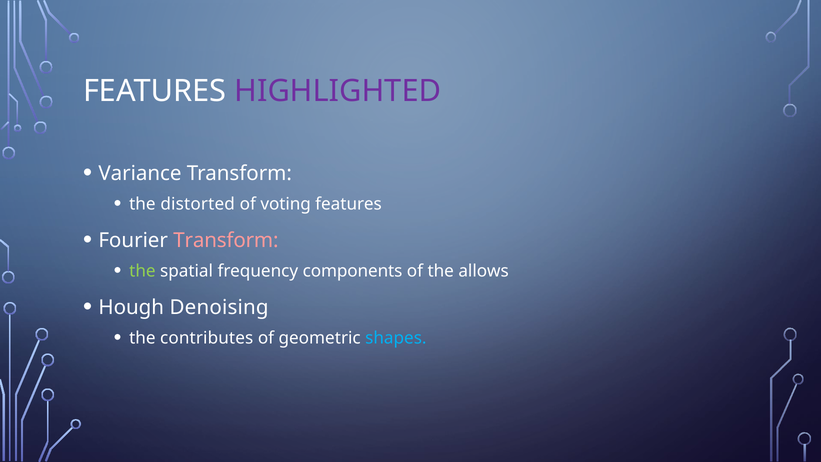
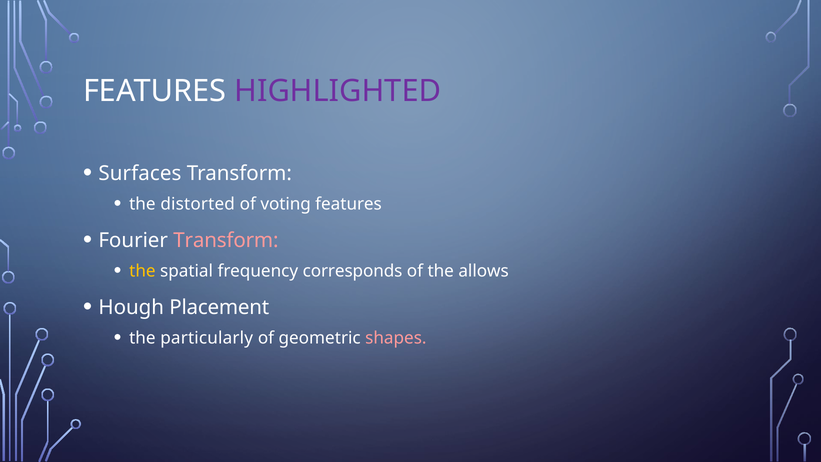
Variance: Variance -> Surfaces (140, 173)
the colour: light green -> yellow (142, 271)
components: components -> corresponds (353, 271)
Denoising: Denoising -> Placement (219, 307)
contributes: contributes -> particularly (207, 338)
shapes colour: light blue -> pink (396, 338)
